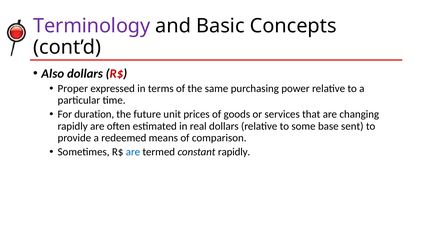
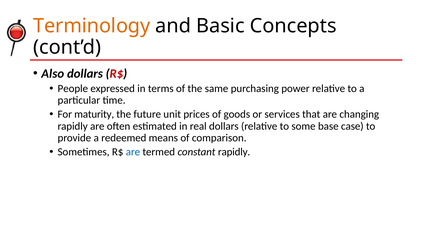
Terminology colour: purple -> orange (92, 26)
Proper: Proper -> People (73, 89)
duration: duration -> maturity (94, 114)
sent: sent -> case (352, 126)
